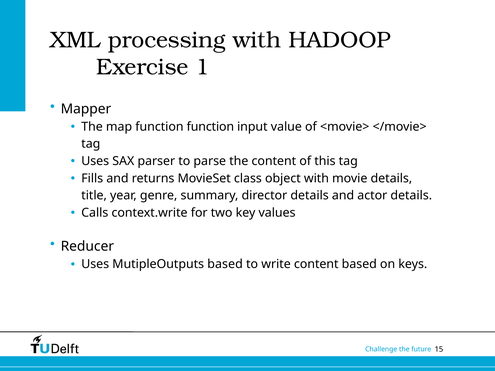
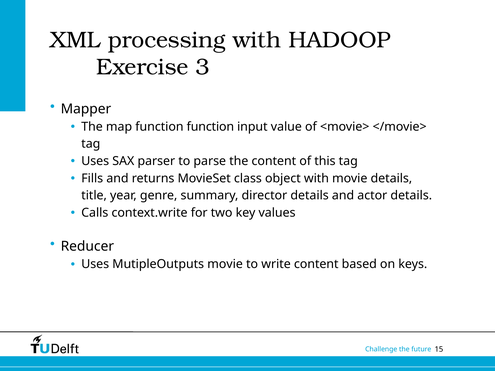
1: 1 -> 3 (203, 67)
MutipleOutputs based: based -> movie (225, 264)
